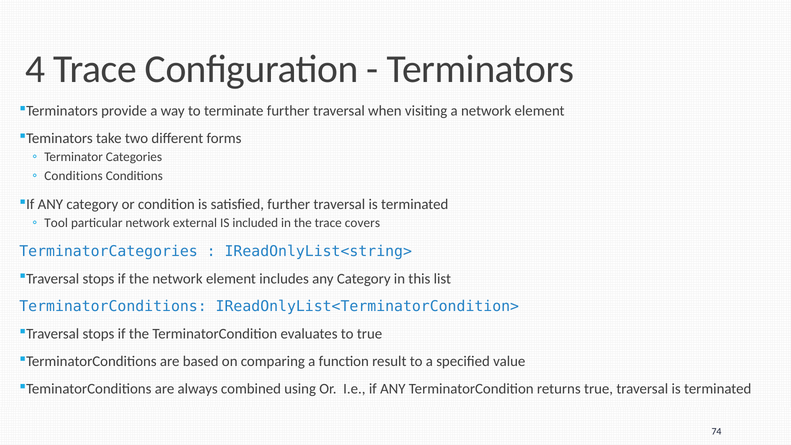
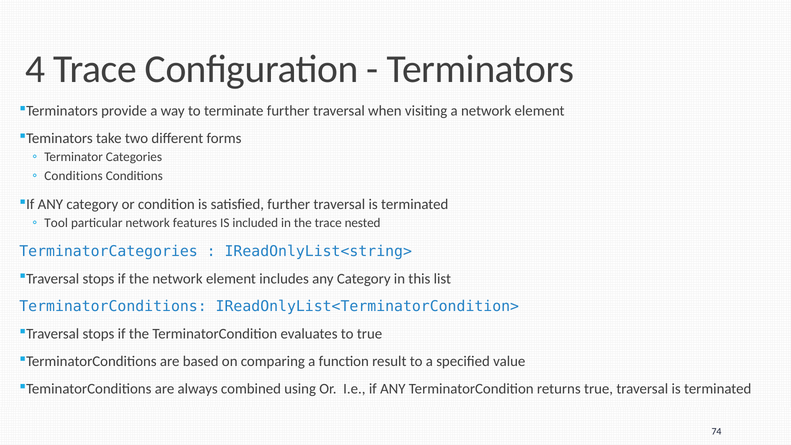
external: external -> features (195, 223)
covers: covers -> nested (363, 223)
